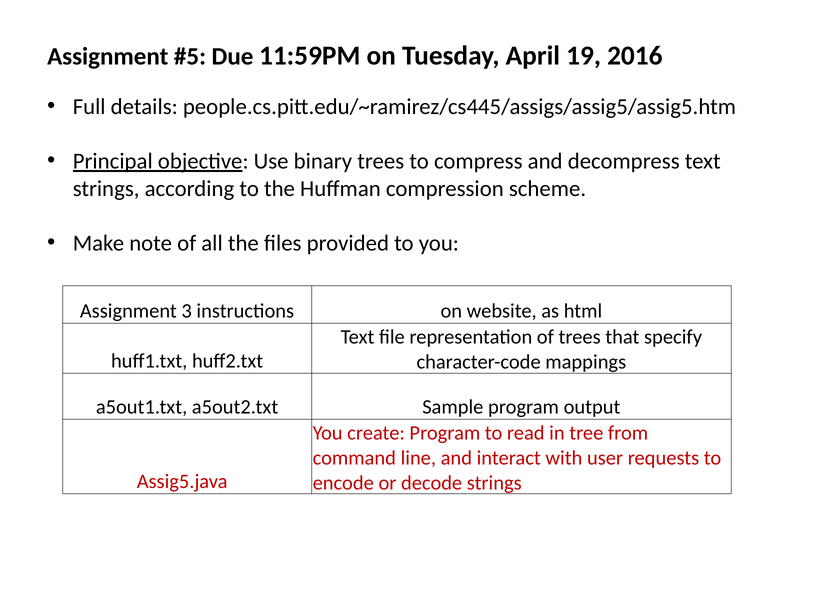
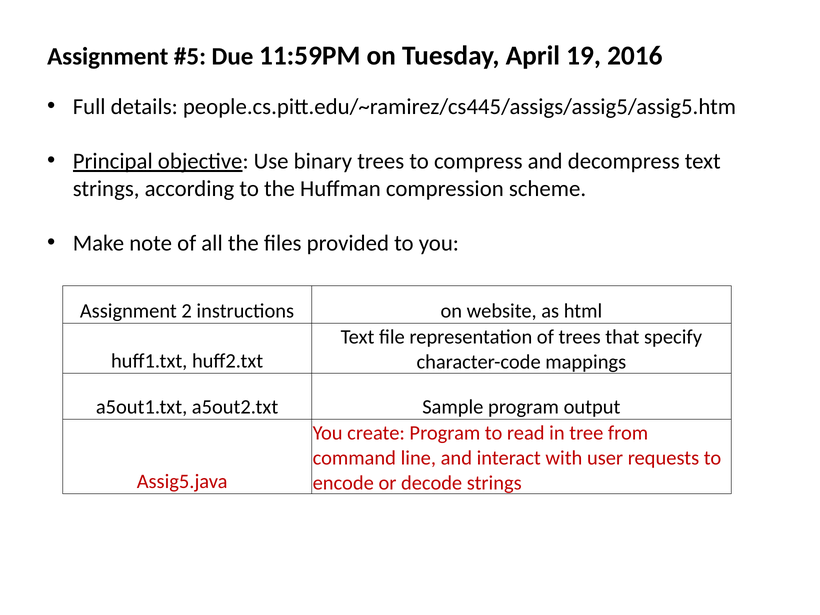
3: 3 -> 2 (187, 311)
